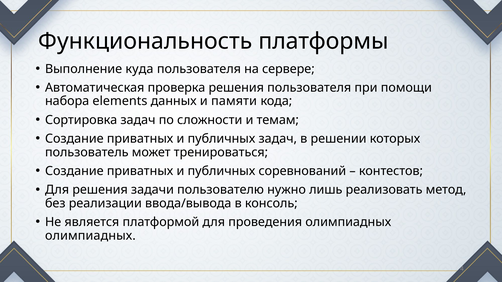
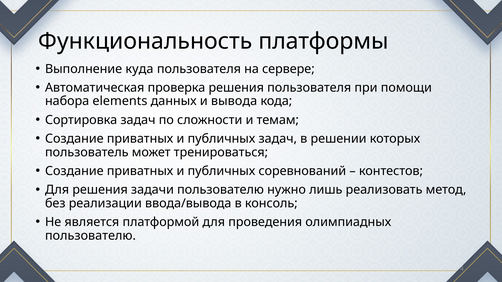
памяти: памяти -> вывода (234, 101)
олимпиадных: олимпиадных -> пользователю (90, 236)
